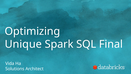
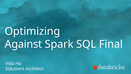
Unique: Unique -> Against (23, 44)
